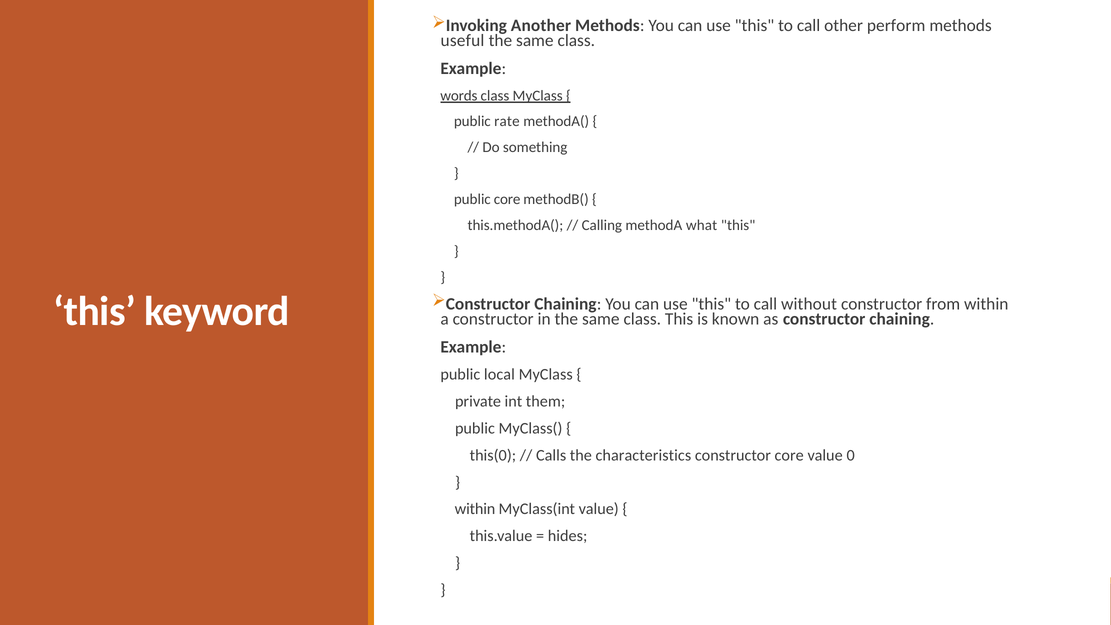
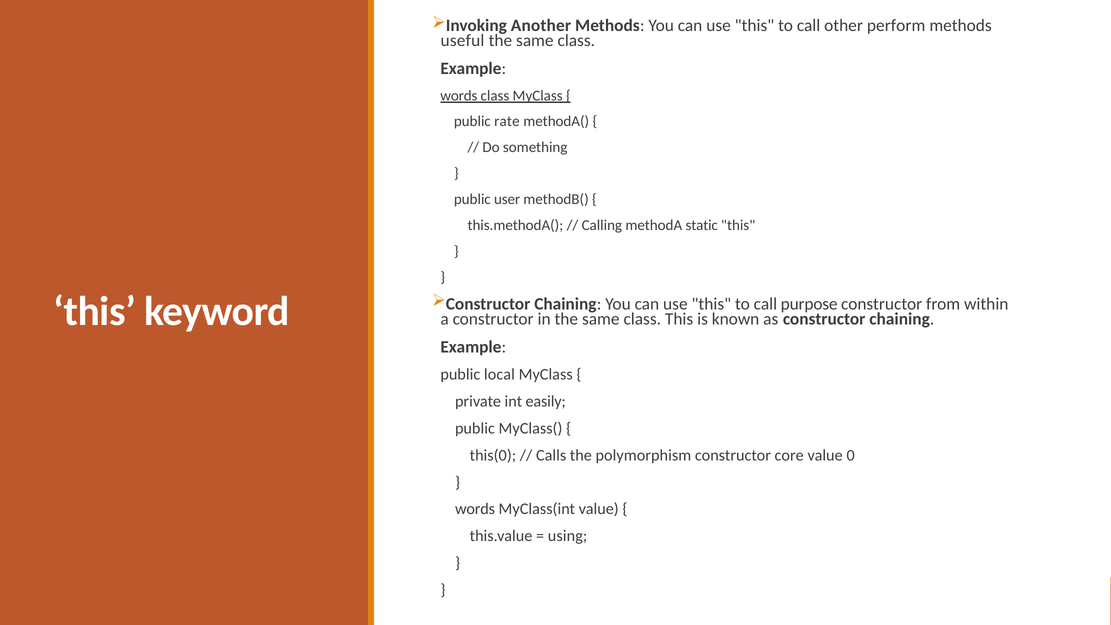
public core: core -> user (507, 199)
what: what -> static (702, 225)
without: without -> purpose (809, 304)
them: them -> easily (546, 401)
characteristics: characteristics -> polymorphism (643, 455)
within: within -> words (475, 509)
hides: hides -> using (568, 536)
